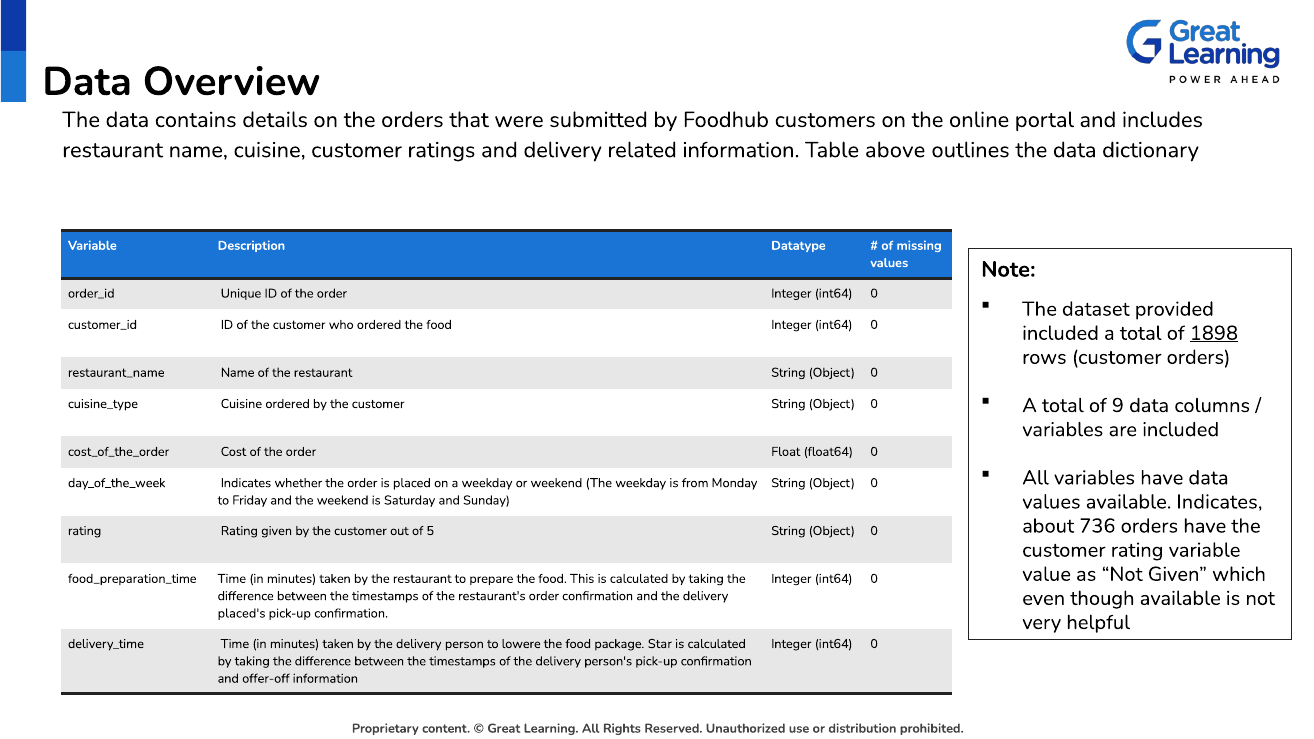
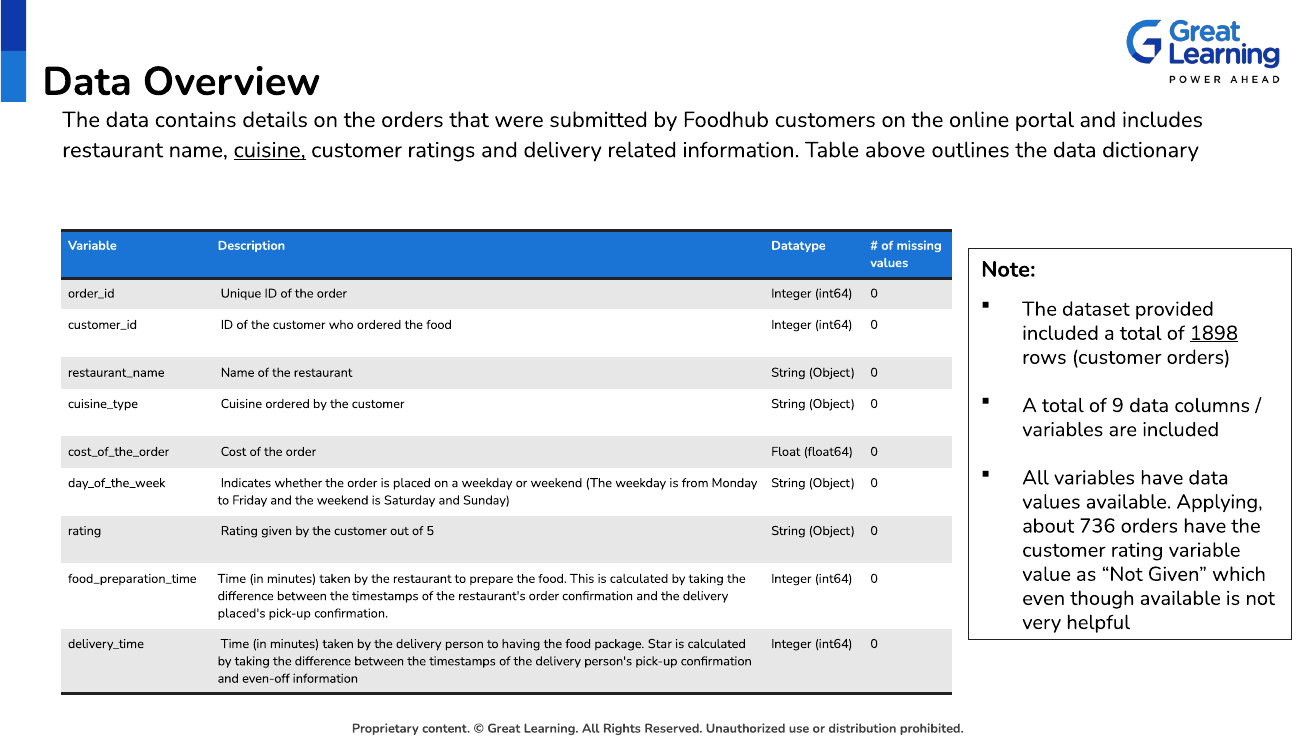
cuisine underline: none -> present (270, 150)
available Indicates: Indicates -> Applying (1220, 502)
lowere: lowere -> having (521, 644)
offer-off: offer-off -> even-off (266, 679)
